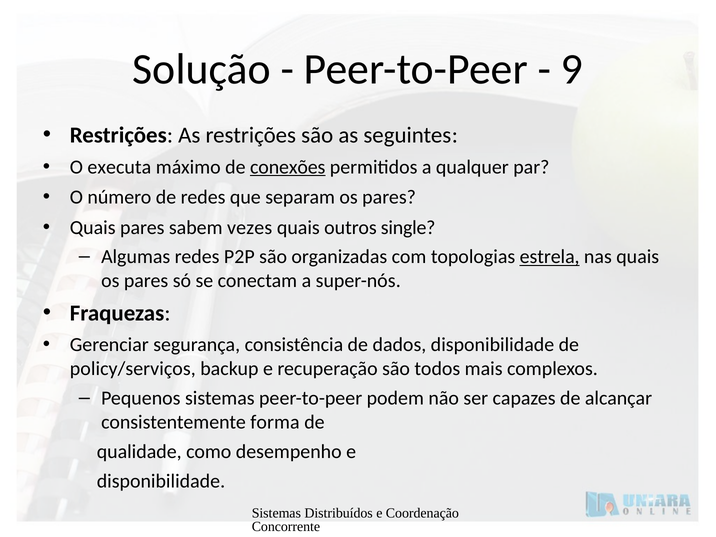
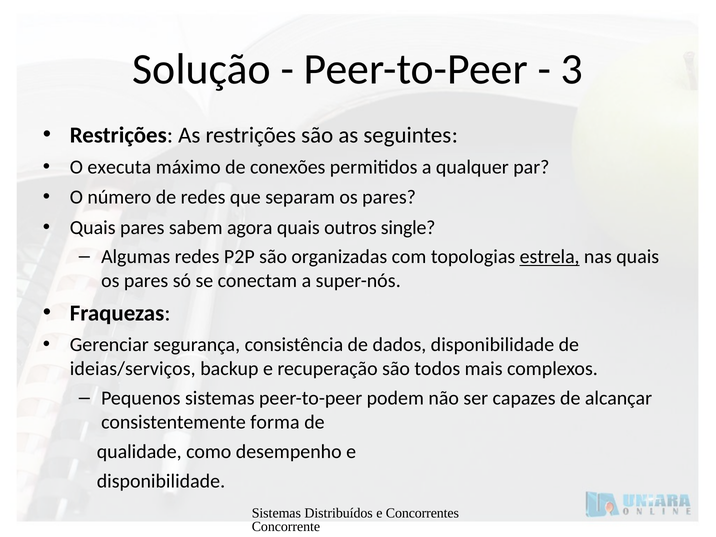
9: 9 -> 3 (572, 69)
conexões underline: present -> none (288, 167)
vezes: vezes -> agora (250, 227)
policy/serviços: policy/serviços -> ideias/serviços (133, 369)
Coordenação: Coordenação -> Concorrentes (422, 513)
